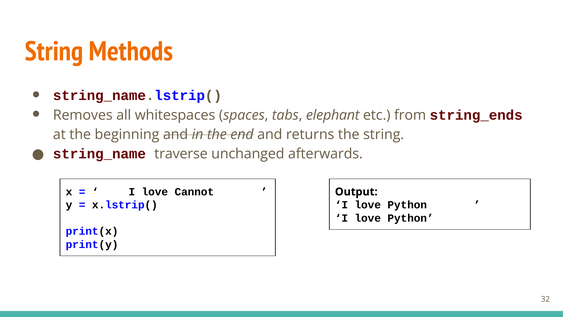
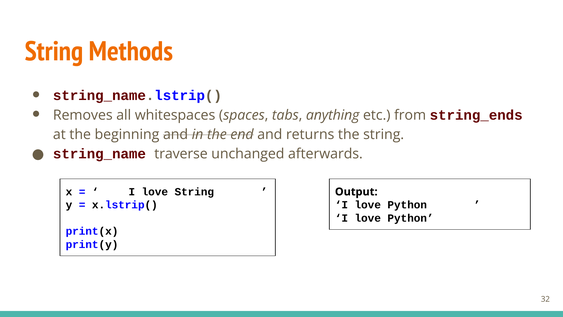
elephant: elephant -> anything (333, 115)
love Cannot: Cannot -> String (194, 192)
